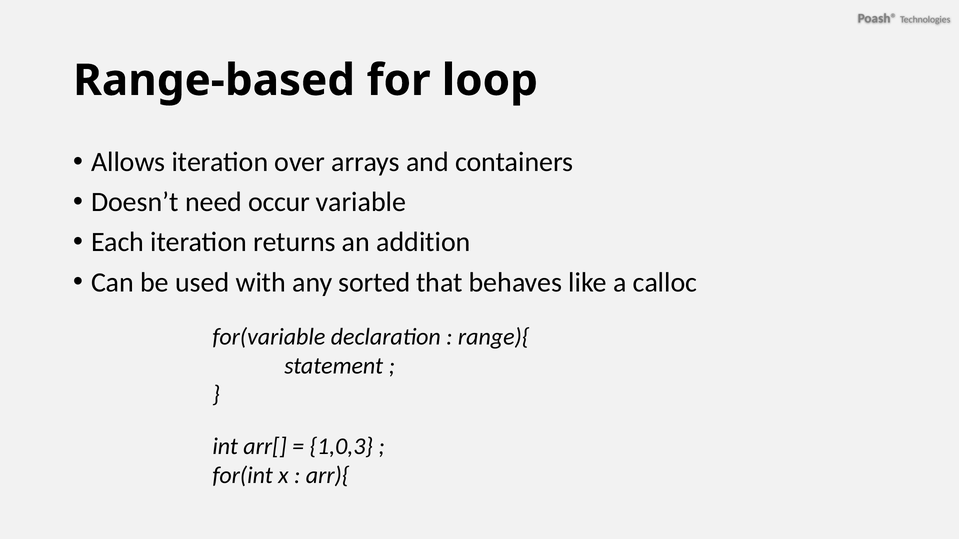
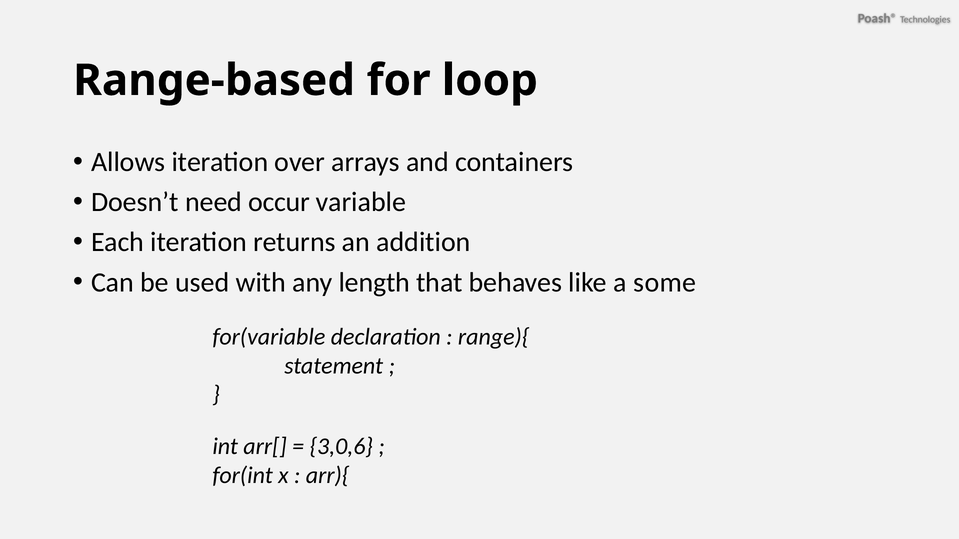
sorted: sorted -> length (374, 283)
calloc: calloc -> some (665, 283)
1,0,3: 1,0,3 -> 3,0,6 (341, 447)
